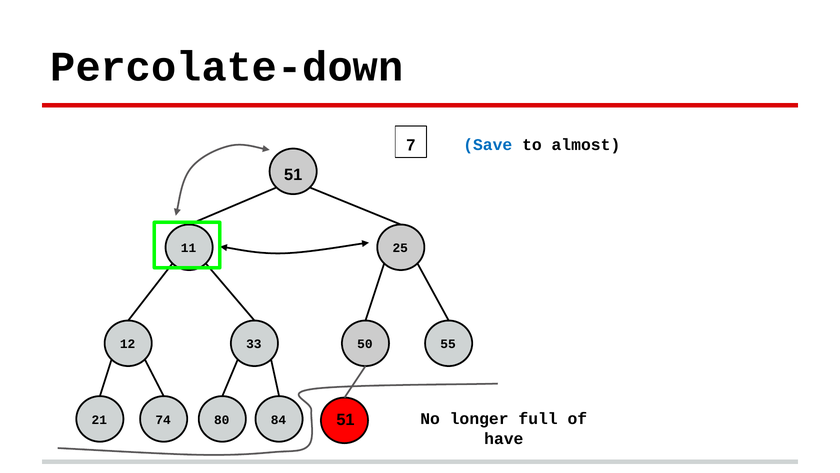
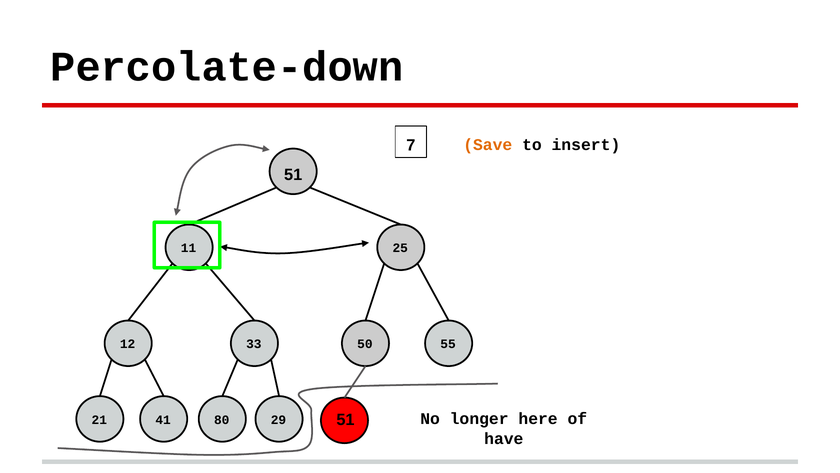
Save colour: blue -> orange (488, 145)
almost: almost -> insert (586, 145)
full: full -> here (538, 419)
74: 74 -> 41 (163, 419)
84: 84 -> 29 (278, 419)
